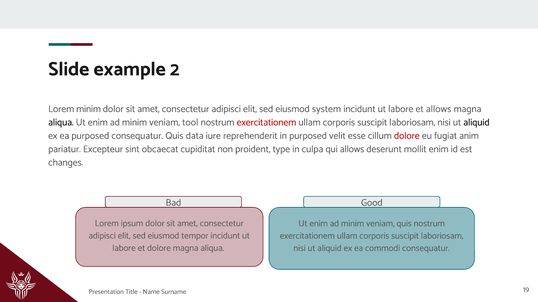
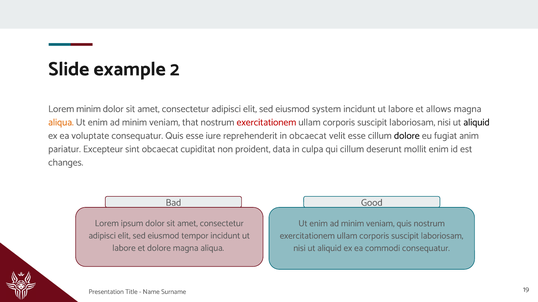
aliqua colour: black -> orange (61, 122)
tool: tool -> that (190, 122)
ea purposed: purposed -> voluptate (90, 136)
Quis data: data -> esse (195, 136)
in purposed: purposed -> obcaecat (308, 136)
dolore colour: red -> black (407, 136)
type: type -> data (281, 149)
qui allows: allows -> cillum (352, 149)
